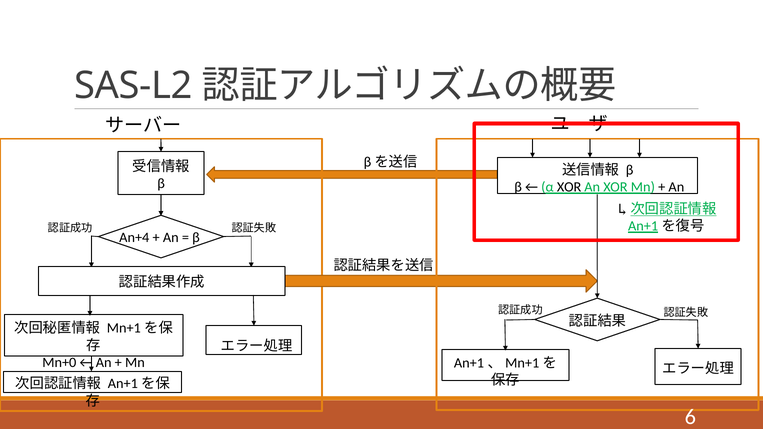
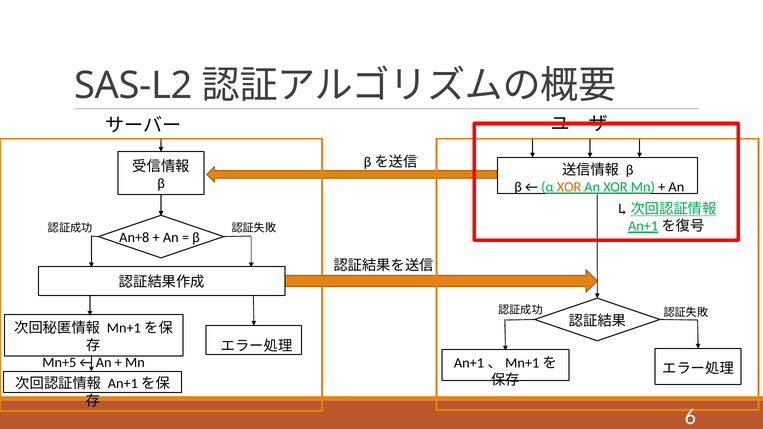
XOR colour: black -> orange (569, 187)
An+4: An+4 -> An+8 (134, 237)
Mn+0: Mn+0 -> Mn+5 (59, 363)
